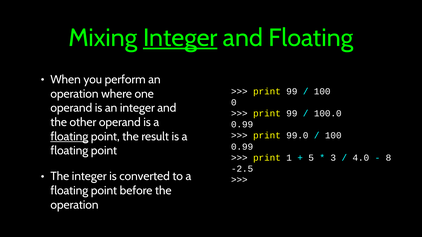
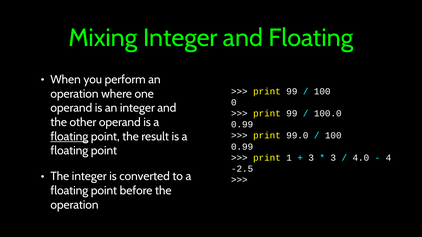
Integer underline: present -> none (180, 38)
5: 5 -> 3 (311, 158)
8: 8 -> 4 (388, 158)
